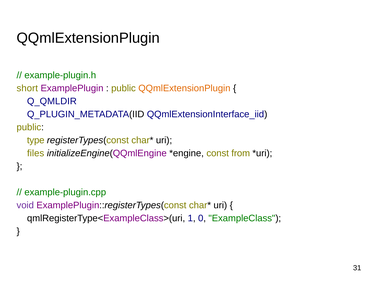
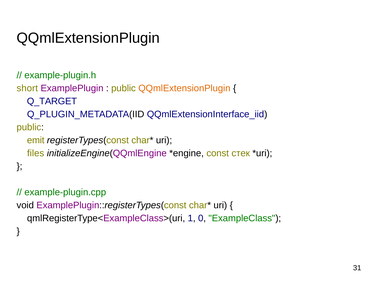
Q_QMLDIR: Q_QMLDIR -> Q_TARGET (52, 101)
type: type -> emit (36, 140)
from: from -> стек (241, 153)
void colour: purple -> black (25, 205)
